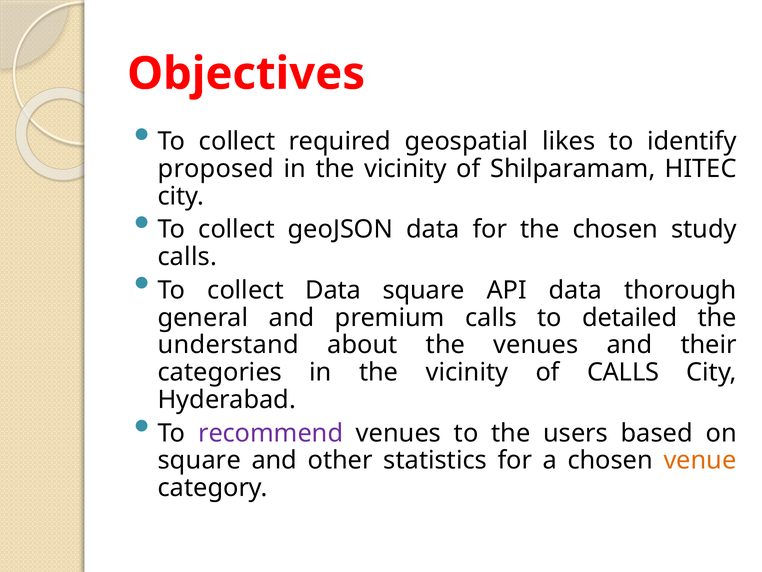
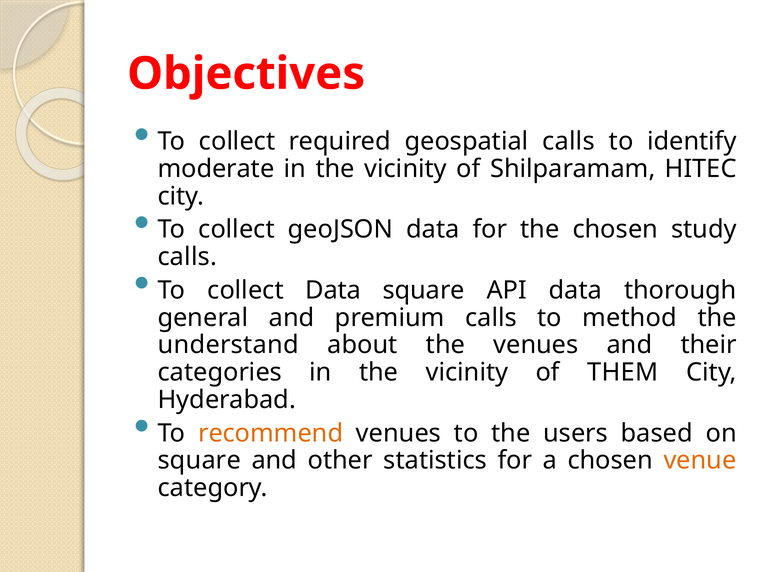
geospatial likes: likes -> calls (569, 141)
proposed: proposed -> moderate (216, 169)
detailed: detailed -> method (630, 317)
of CALLS: CALLS -> THEM (623, 372)
recommend colour: purple -> orange (271, 433)
